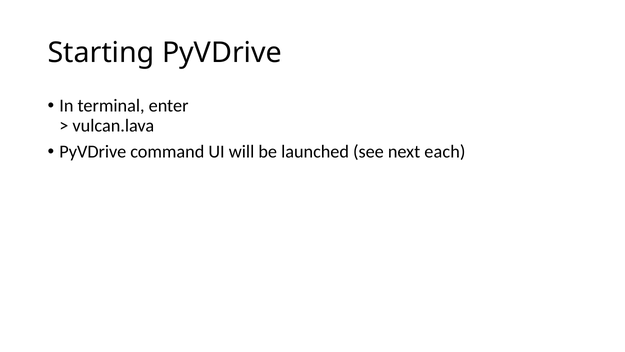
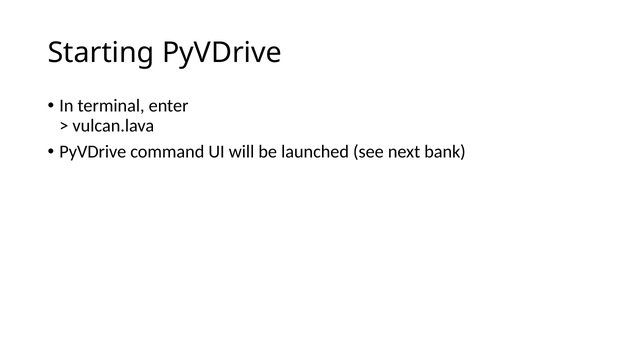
each: each -> bank (445, 152)
